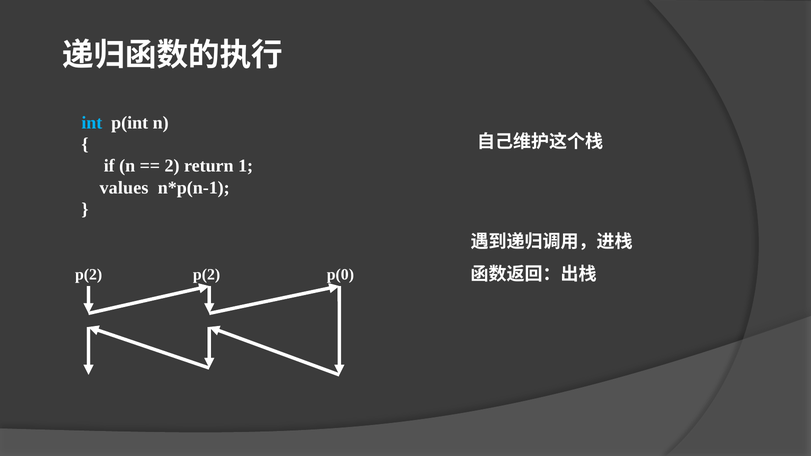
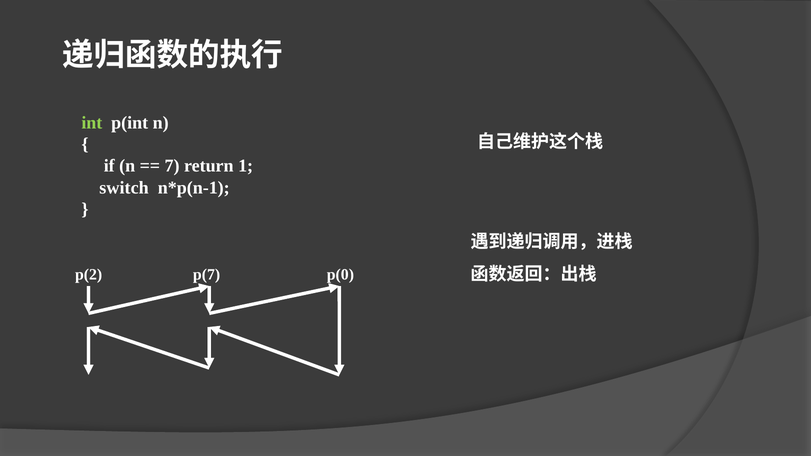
int colour: light blue -> light green (92, 123)
2: 2 -> 7 (172, 166)
values: values -> switch (124, 188)
p(2 p(2: p(2 -> p(7 (207, 275)
